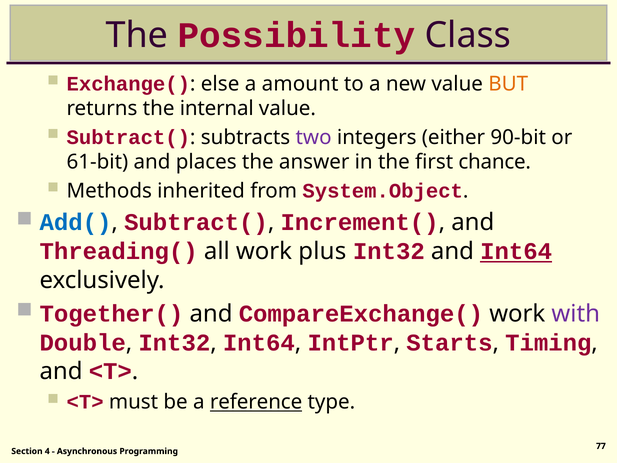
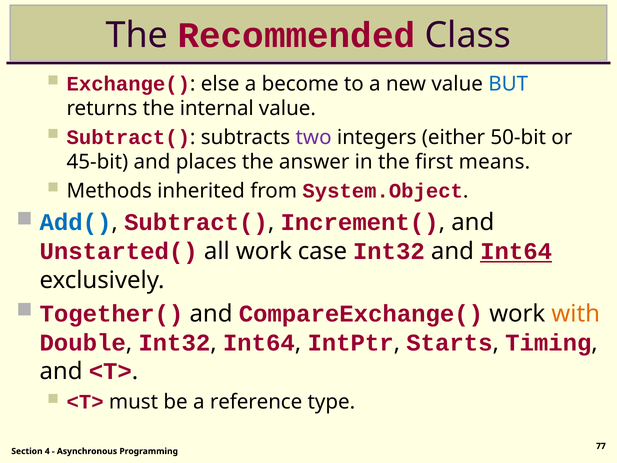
Possibility: Possibility -> Recommended (296, 35)
amount: amount -> become (300, 84)
BUT colour: orange -> blue (508, 84)
90-bit: 90-bit -> 50-bit (518, 137)
61-bit: 61-bit -> 45-bit (97, 162)
chance: chance -> means (494, 162)
Threading(: Threading( -> Unstarted( (119, 251)
plus: plus -> case (322, 251)
with colour: purple -> orange (576, 314)
reference underline: present -> none (256, 402)
